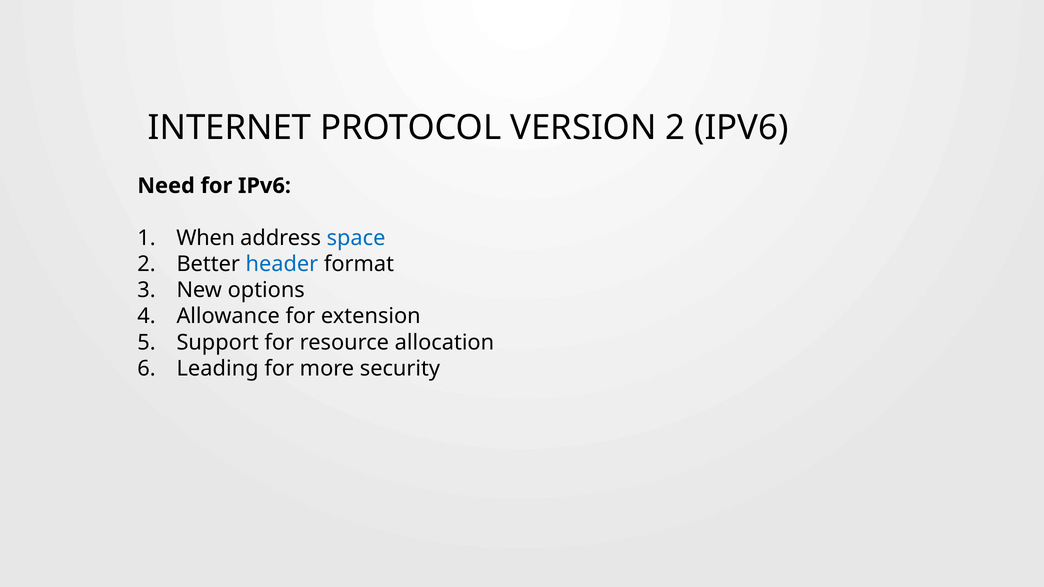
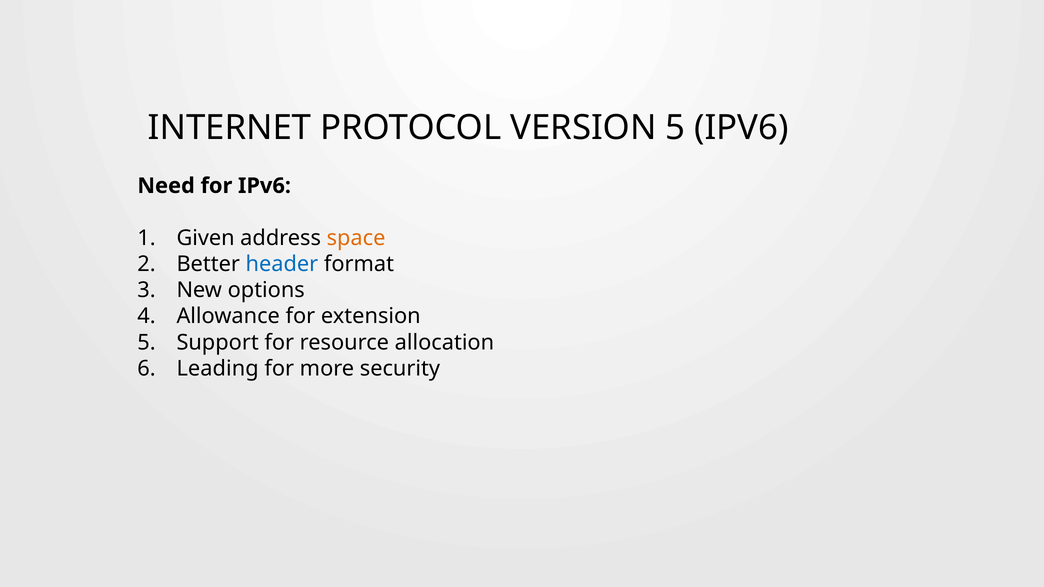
VERSION 2: 2 -> 5 (675, 128)
When: When -> Given (206, 238)
space colour: blue -> orange (356, 238)
